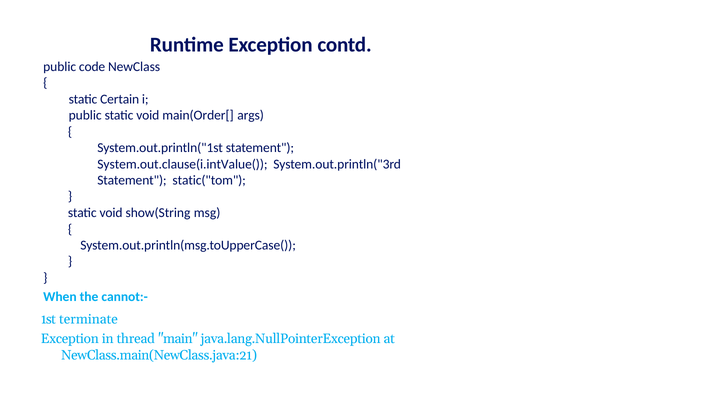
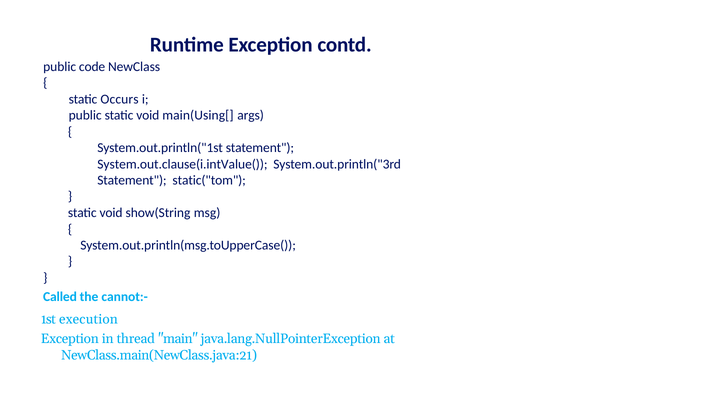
Certain: Certain -> Occurs (120, 99)
main(Order[: main(Order[ -> main(Using[ (198, 115)
When: When -> Called (60, 297)
terminate: terminate -> execution (88, 320)
